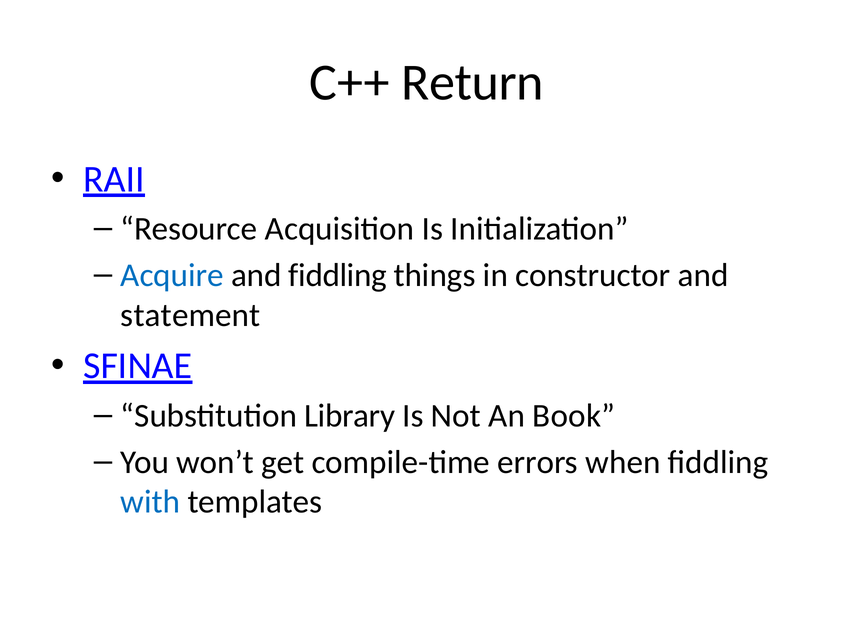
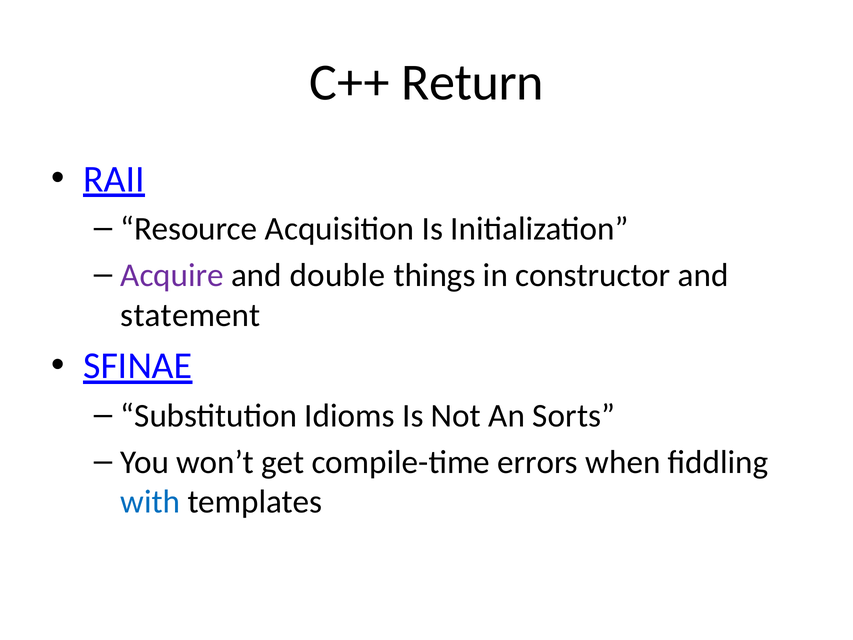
Acquire colour: blue -> purple (172, 275)
and fiddling: fiddling -> double (337, 275)
Library: Library -> Idioms (350, 415)
Book: Book -> Sorts (574, 415)
